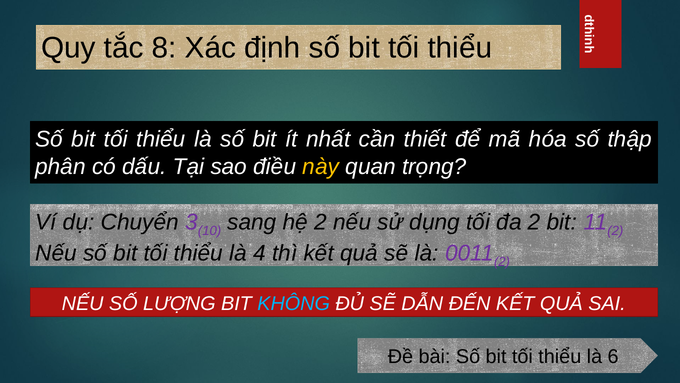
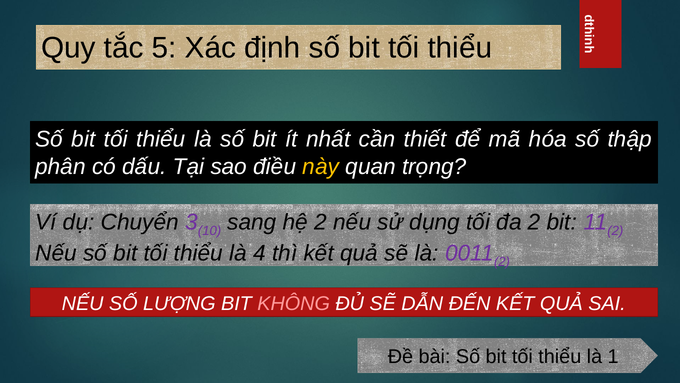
8: 8 -> 5 (164, 48)
KHÔNG colour: light blue -> pink (294, 303)
6: 6 -> 1 (613, 356)
